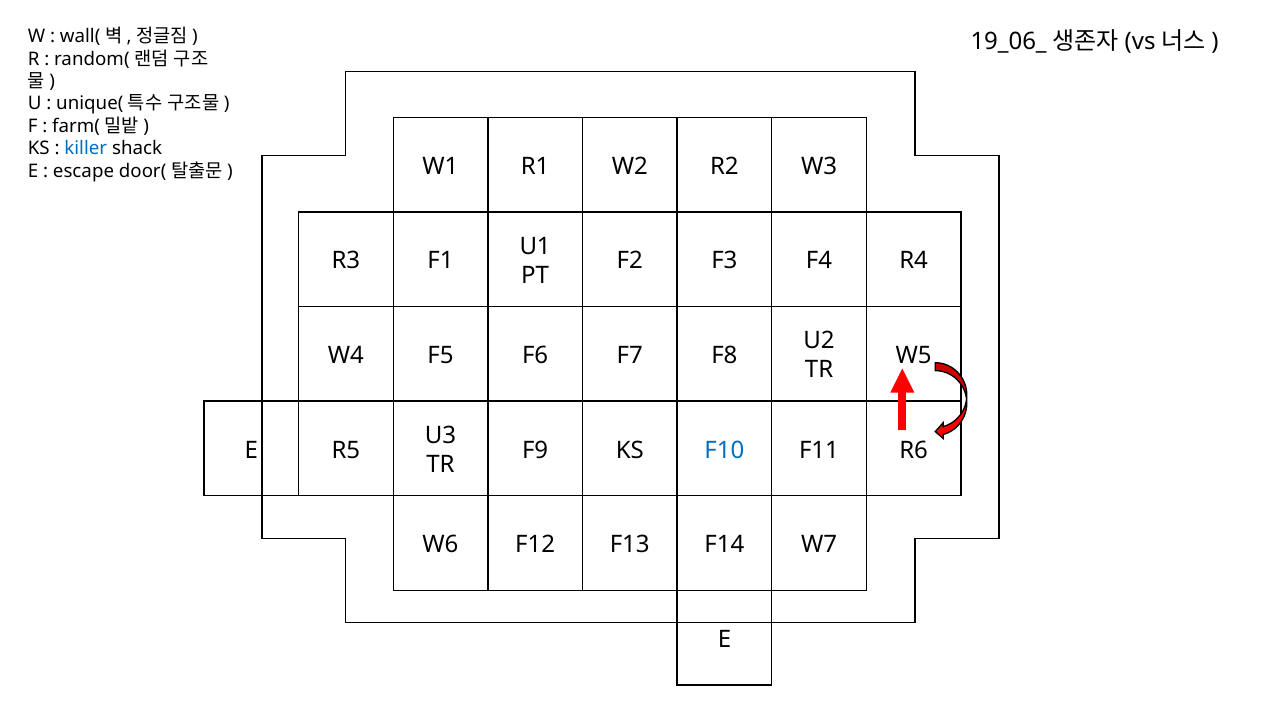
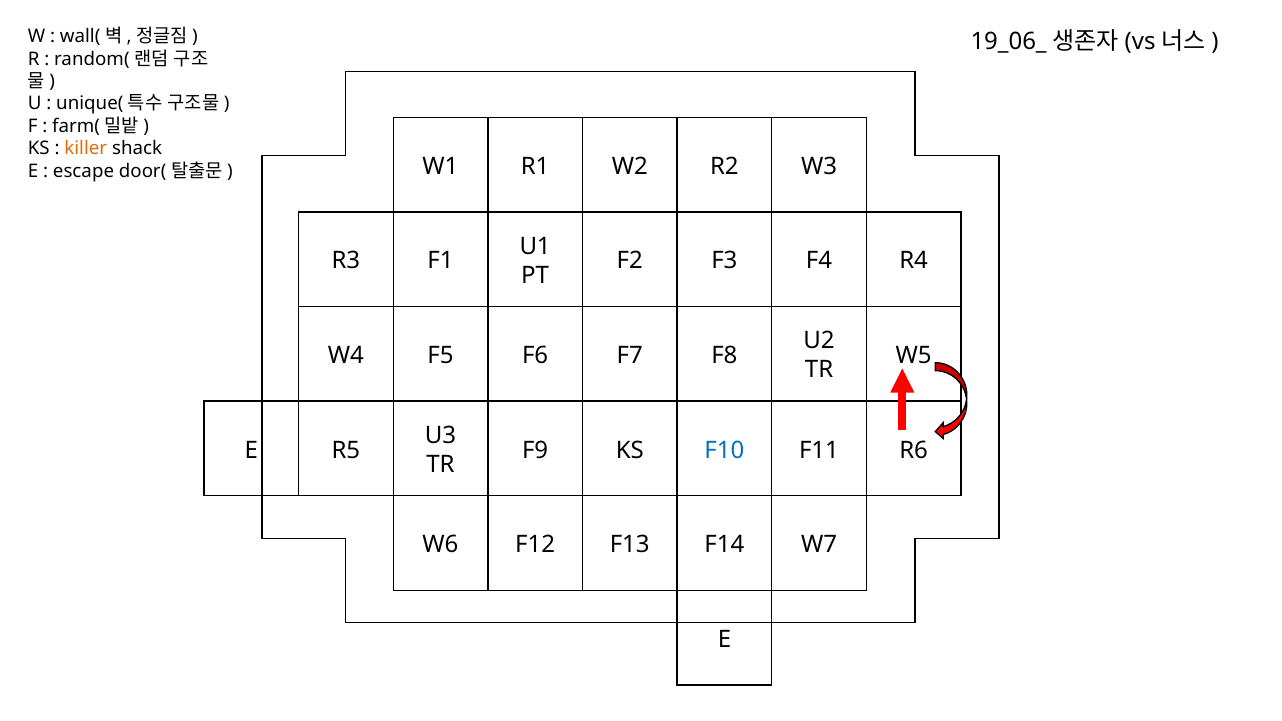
killer colour: blue -> orange (86, 149)
